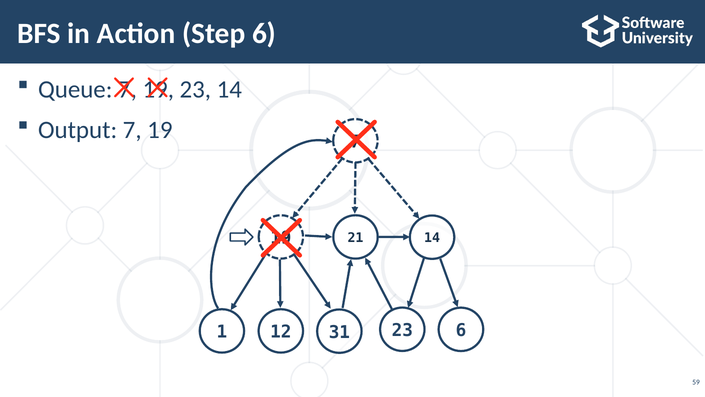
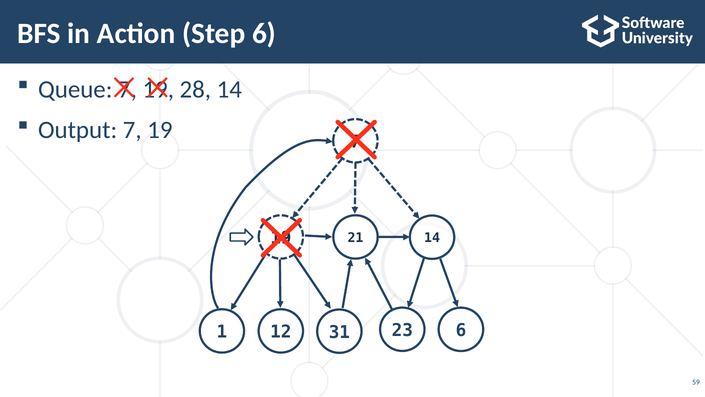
23: 23 -> 28 (195, 89)
